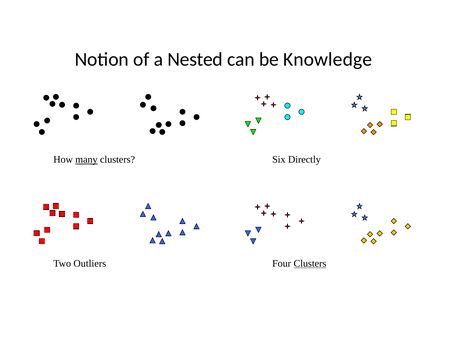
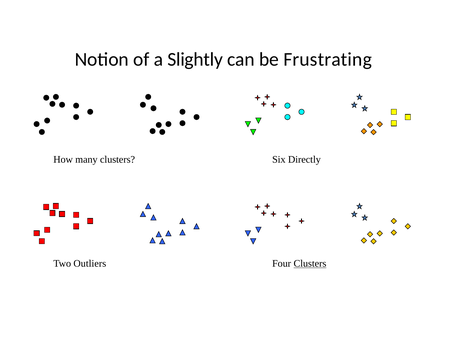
Nested: Nested -> Slightly (195, 60)
Knowledge: Knowledge -> Frustrating (328, 60)
many underline: present -> none (86, 160)
